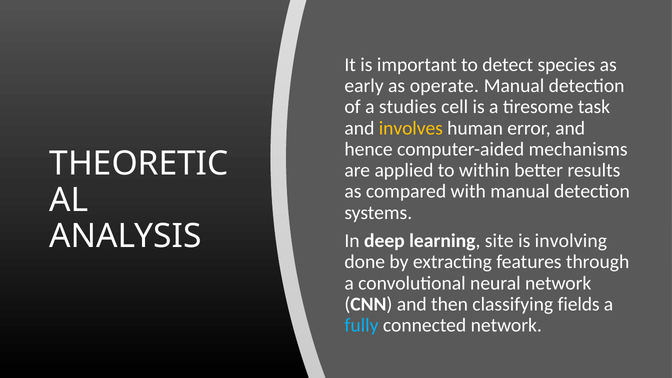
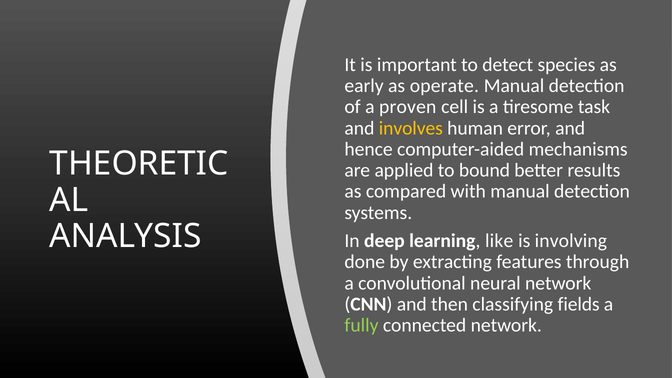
studies: studies -> proven (408, 107)
within: within -> bound (484, 170)
site: site -> like (499, 241)
fully colour: light blue -> light green (362, 325)
